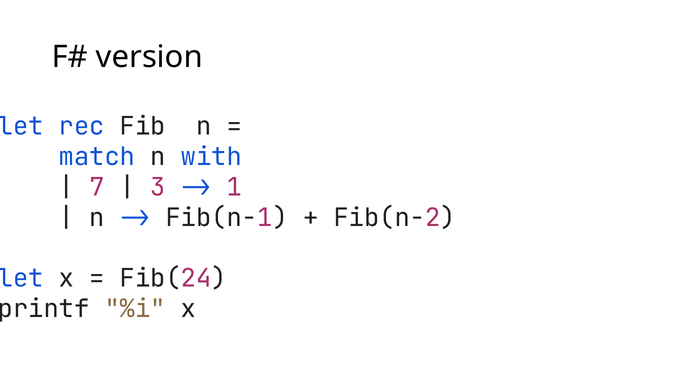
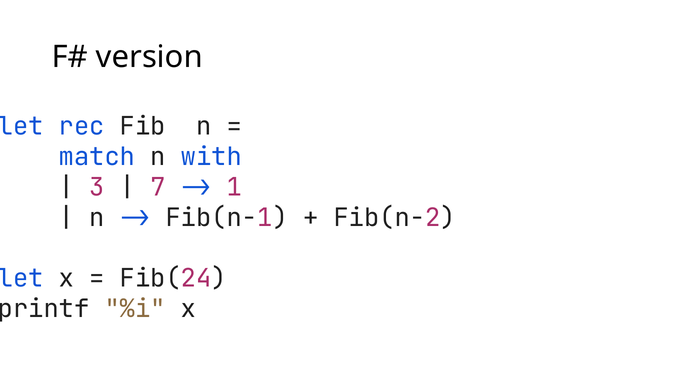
7: 7 -> 3 (97, 187)
3: 3 -> 7 (158, 187)
